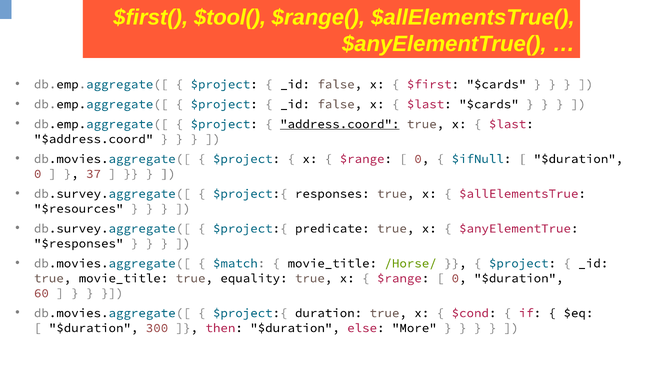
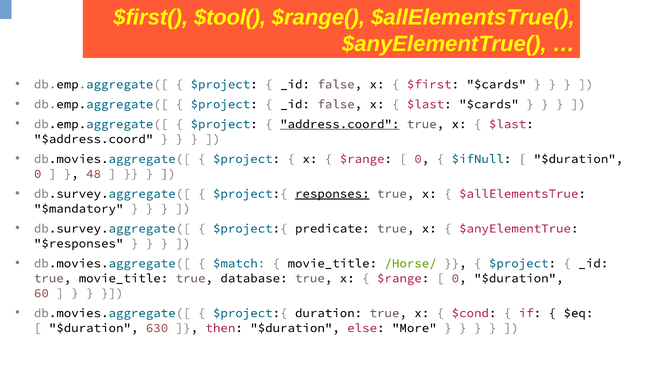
37: 37 -> 48 (94, 174)
responses underline: none -> present (332, 194)
$resources: $resources -> $mandatory (79, 209)
equality: equality -> database (254, 278)
300: 300 -> 630 (157, 328)
